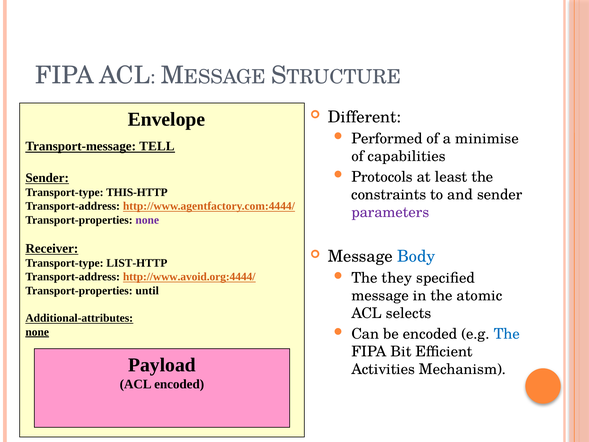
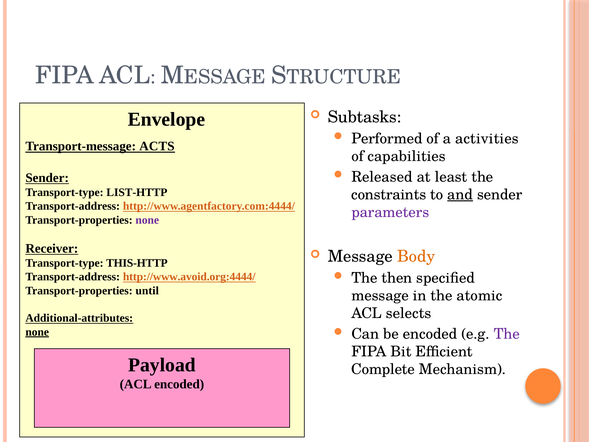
Different: Different -> Subtasks (365, 117)
minimise: minimise -> activities (487, 138)
TELL: TELL -> ACTS (157, 146)
Protocols: Protocols -> Released (382, 177)
THIS-HTTP: THIS-HTTP -> LIST-HTTP (137, 192)
and underline: none -> present (460, 194)
Body colour: blue -> orange (416, 256)
LIST-HTTP: LIST-HTTP -> THIS-HTTP (137, 263)
they: they -> then (397, 278)
The colour: blue -> purple (507, 334)
Activities: Activities -> Complete (383, 369)
